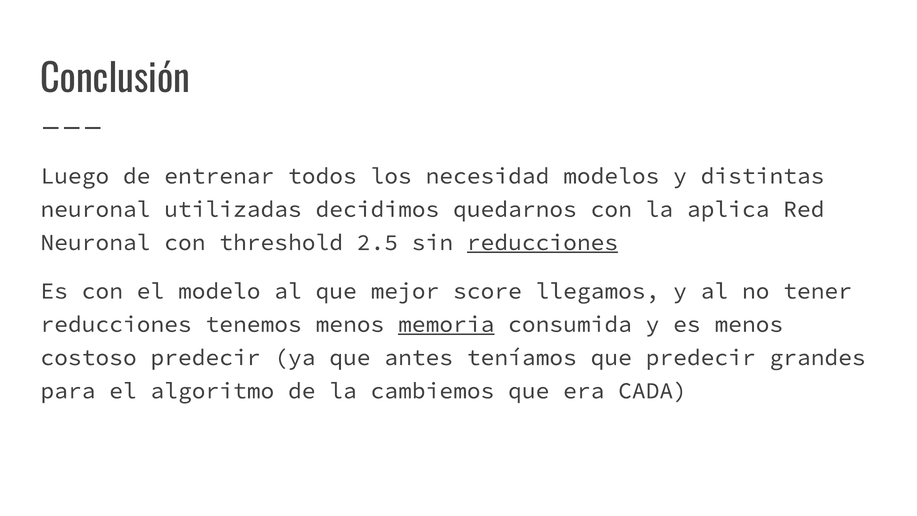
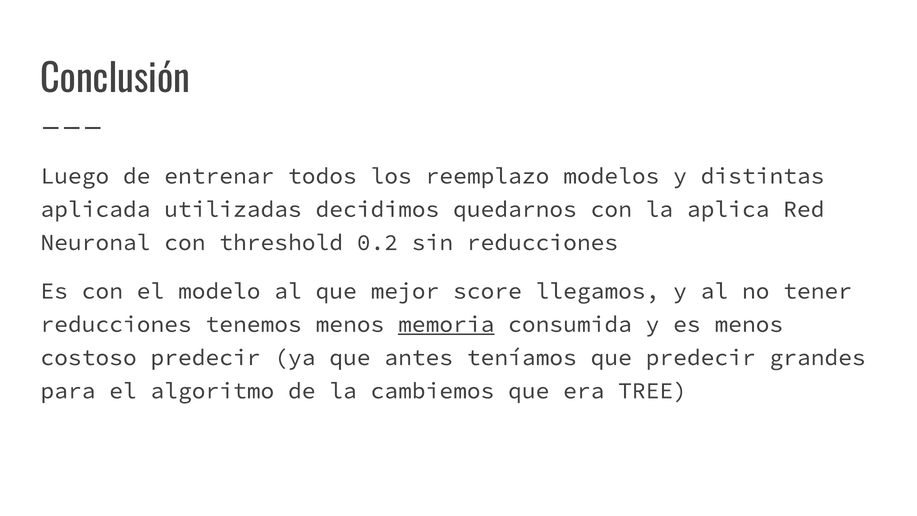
necesidad: necesidad -> reemplazo (487, 176)
neuronal: neuronal -> aplicada (95, 209)
2.5: 2.5 -> 0.2 (377, 242)
reducciones underline: present -> none (542, 242)
CADA: CADA -> TREE (653, 391)
